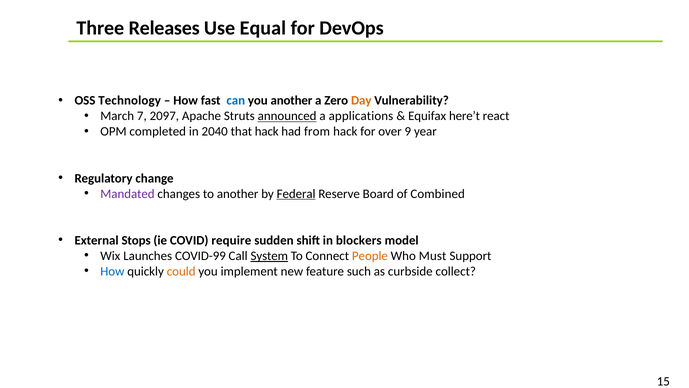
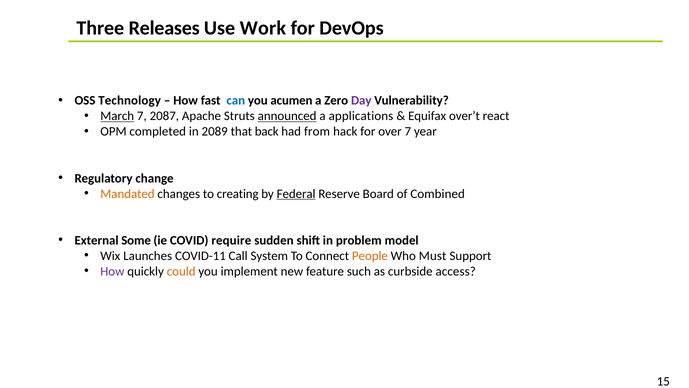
Equal: Equal -> Work (263, 28)
you another: another -> acumen (291, 101)
Day colour: orange -> purple (361, 101)
March underline: none -> present (117, 116)
2097: 2097 -> 2087 (164, 116)
here’t: here’t -> over’t (464, 116)
2040: 2040 -> 2089 (215, 132)
that hack: hack -> back (267, 132)
over 9: 9 -> 7 (408, 132)
Mandated colour: purple -> orange (127, 194)
to another: another -> creating (238, 194)
Stops: Stops -> Some (136, 240)
blockers: blockers -> problem (359, 240)
COVID-99: COVID-99 -> COVID-11 (200, 256)
System underline: present -> none (269, 256)
How colour: blue -> purple (112, 271)
collect: collect -> access (456, 271)
